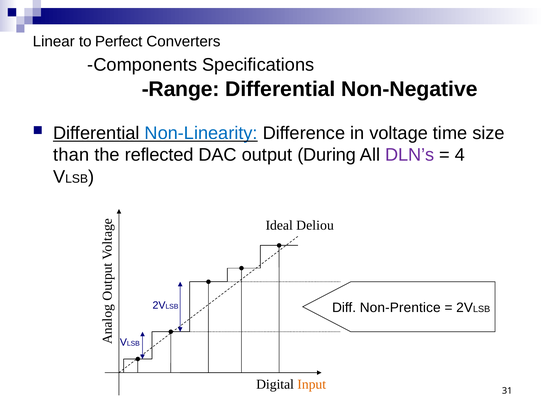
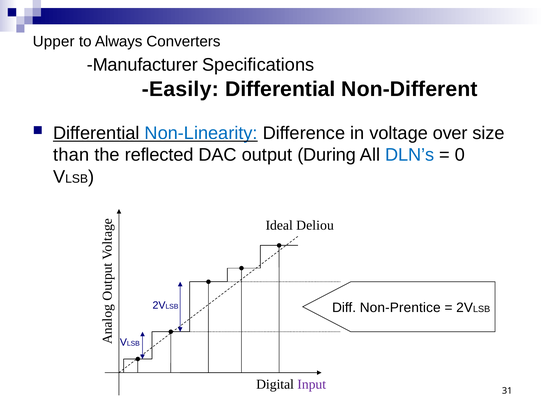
Linear: Linear -> Upper (54, 41)
Perfect: Perfect -> Always (119, 41)
Components: Components -> Manufacturer (142, 65)
Range: Range -> Easily (180, 89)
Non-Negative: Non-Negative -> Non-Different (409, 89)
time: time -> over (450, 133)
DLN’s colour: purple -> blue (410, 155)
4: 4 -> 0 (460, 155)
Input colour: orange -> purple (312, 384)
